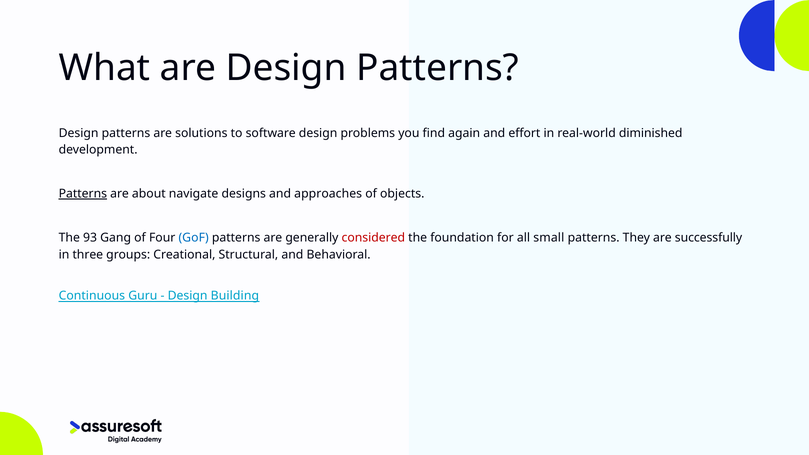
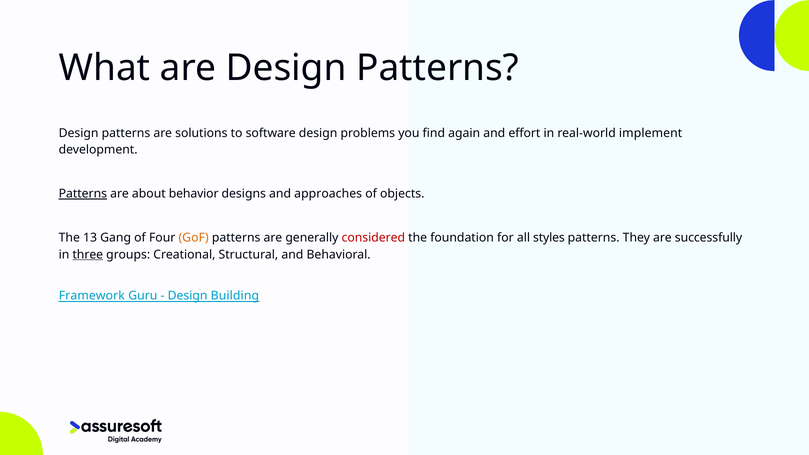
diminished: diminished -> implement (651, 133)
navigate: navigate -> behavior (194, 194)
93: 93 -> 13 (90, 238)
GoF colour: blue -> orange (194, 238)
small: small -> styles (549, 238)
three underline: none -> present (88, 255)
Continuous: Continuous -> Framework (92, 296)
